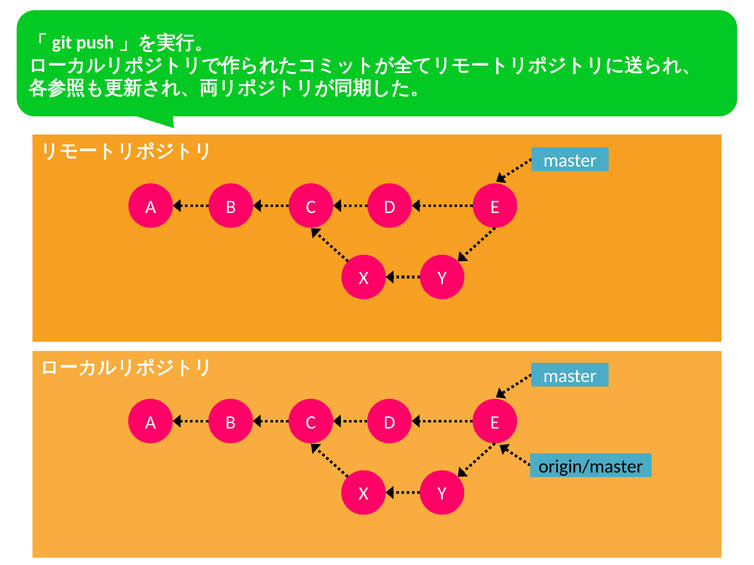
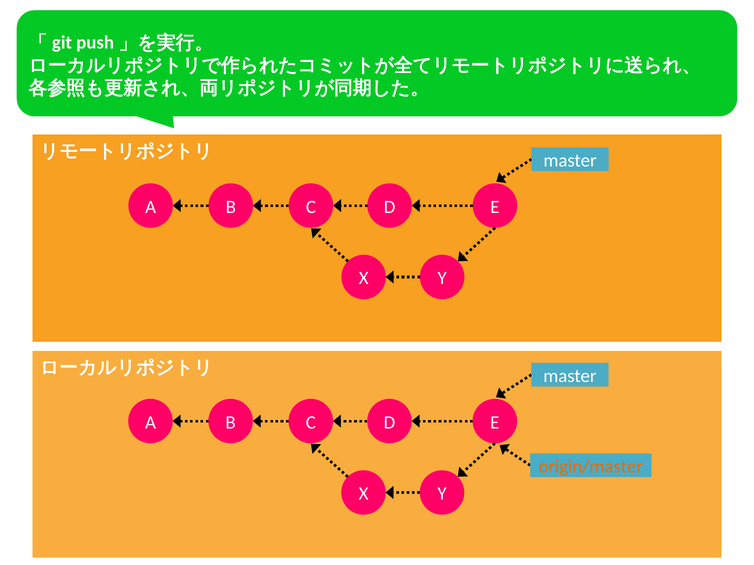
origin/master colour: black -> orange (591, 467)
